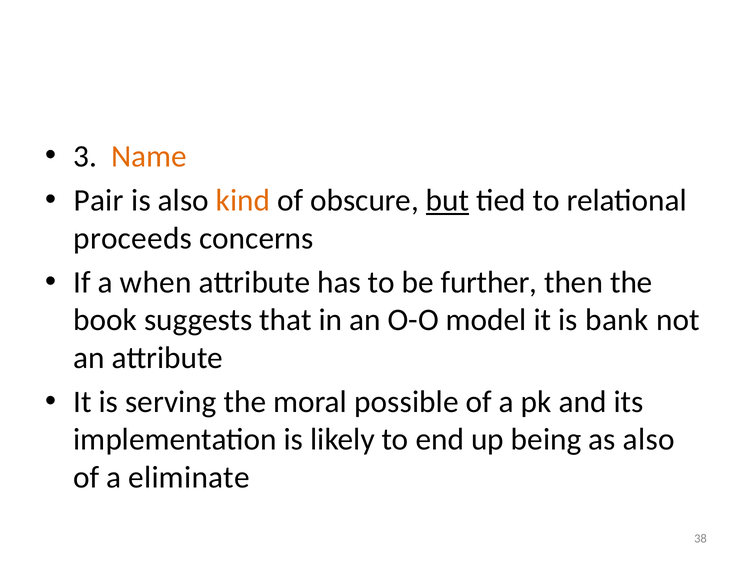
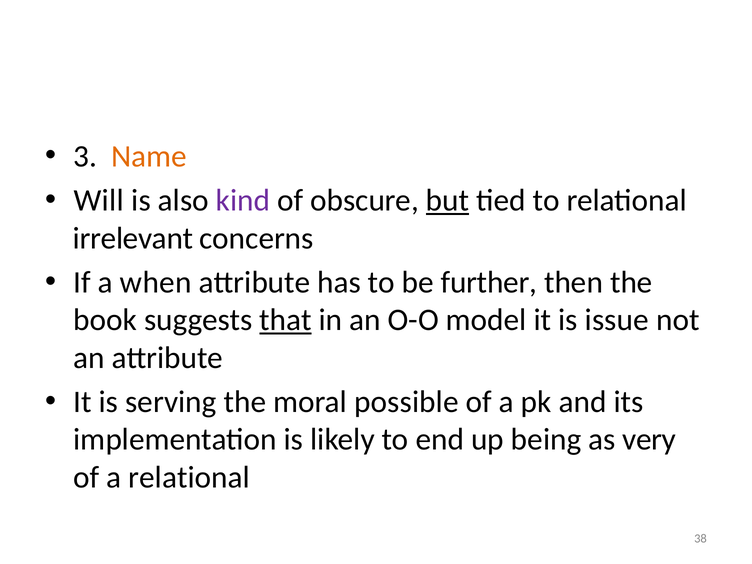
Pair: Pair -> Will (99, 201)
kind colour: orange -> purple (243, 201)
proceeds: proceeds -> irrelevant (133, 238)
that underline: none -> present (285, 320)
bank: bank -> issue (617, 320)
as also: also -> very (649, 440)
a eliminate: eliminate -> relational (189, 477)
